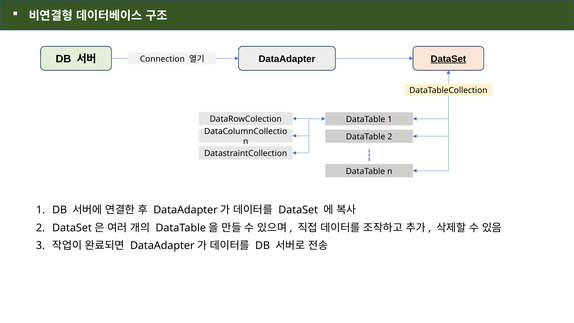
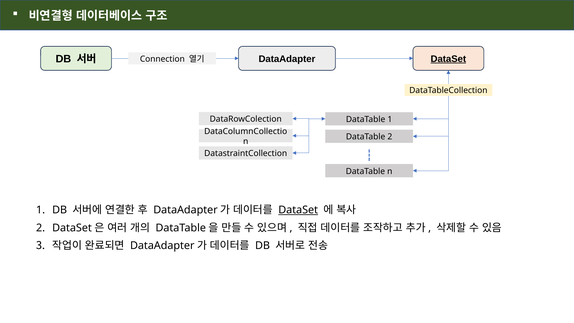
DataSet underline: none -> present (298, 210)
